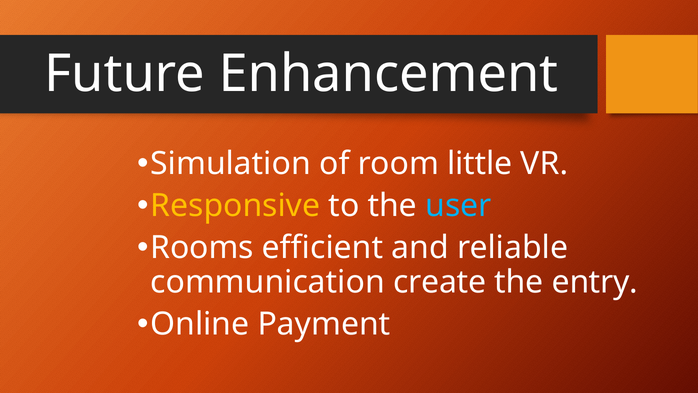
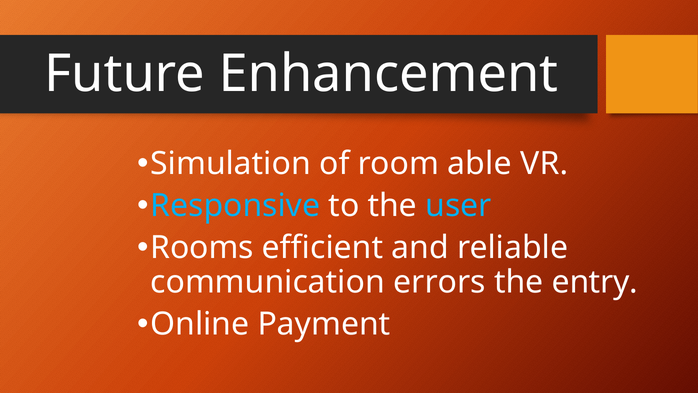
little: little -> able (480, 164)
Responsive colour: yellow -> light blue (235, 206)
create: create -> errors (439, 282)
